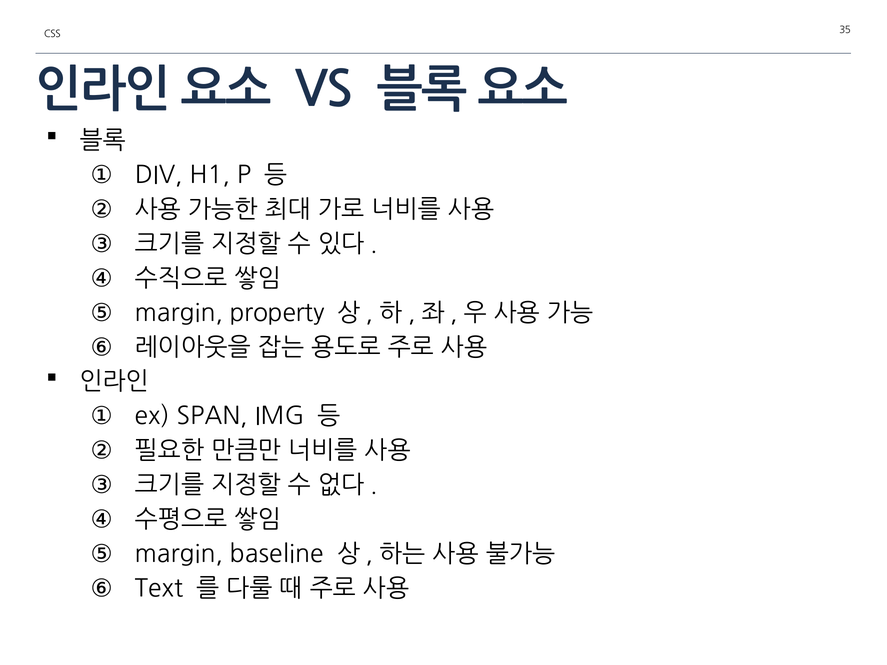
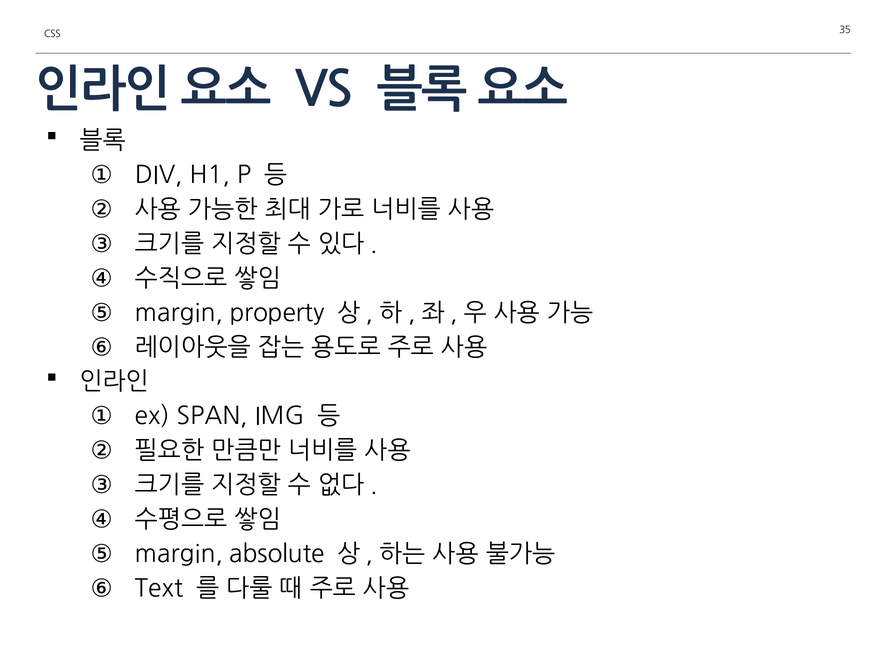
baseline: baseline -> absolute (277, 555)
